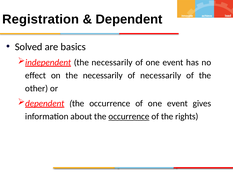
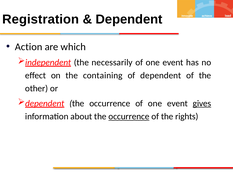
Solved: Solved -> Action (29, 47)
basics: basics -> which (73, 47)
on the necessarily: necessarily -> containing (103, 75)
of necessarily: necessarily -> dependent (161, 75)
gives underline: none -> present (202, 103)
